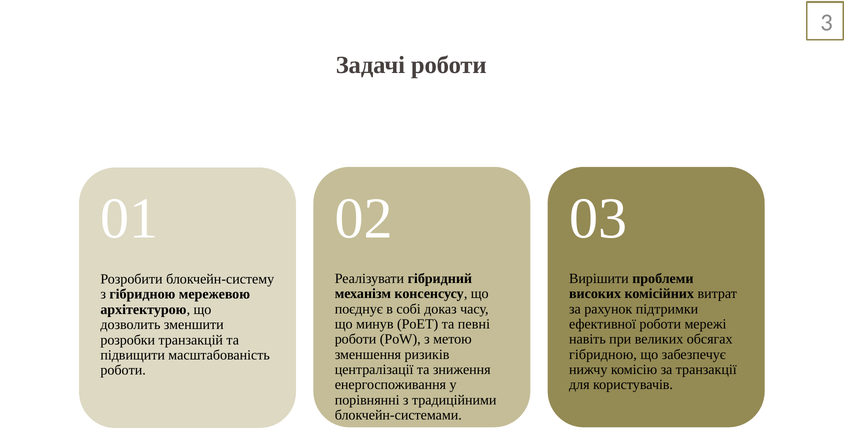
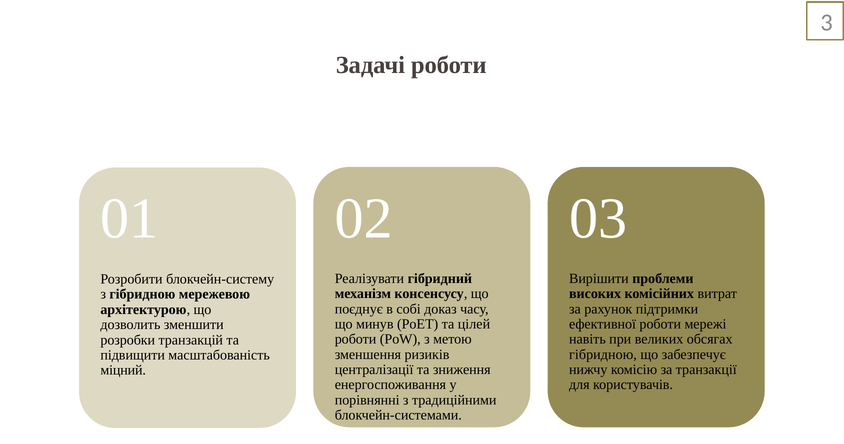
певні: певні -> цілей (474, 324)
роботи: роботи -> міцний (123, 370)
